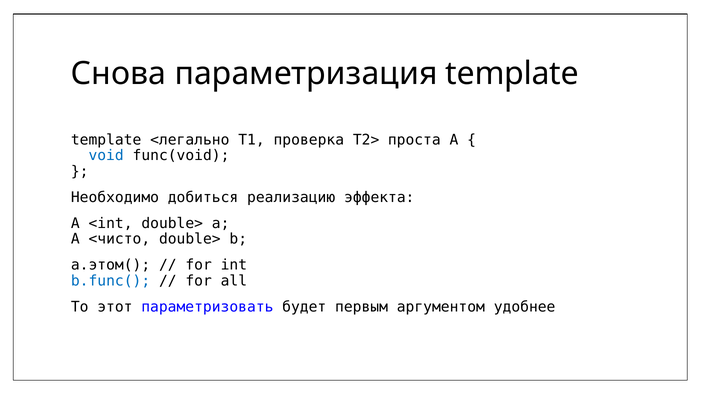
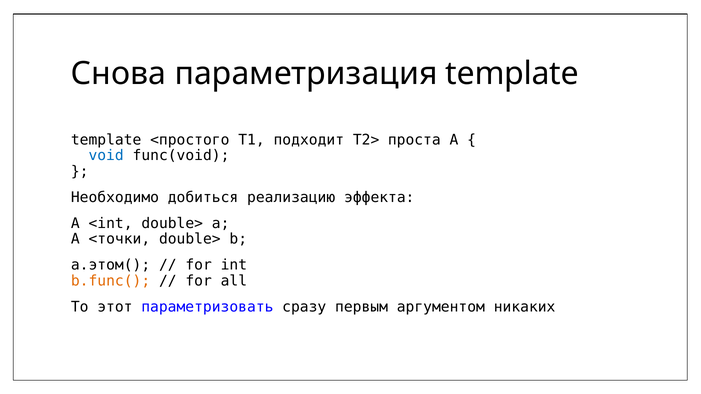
<легально: <легально -> <простого (190, 140)
проверка: проверка -> подходит (309, 140)
<чисто: <чисто -> <точки (119, 239)
b.func( colour: blue -> orange (111, 281)
будет: будет -> сразу (304, 307)
удобнее: удобнее -> никаких (525, 307)
